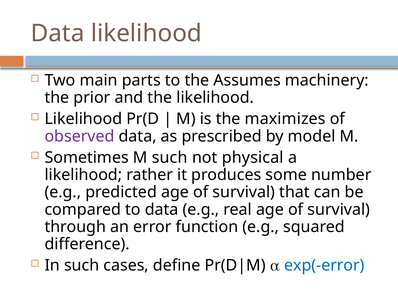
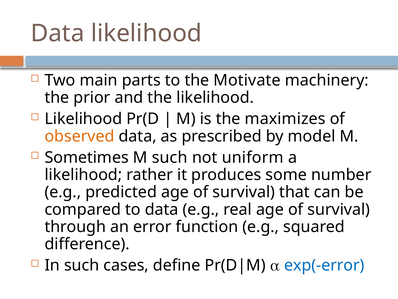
Assumes: Assumes -> Motivate (247, 80)
observed colour: purple -> orange (80, 136)
physical: physical -> uniform (253, 157)
